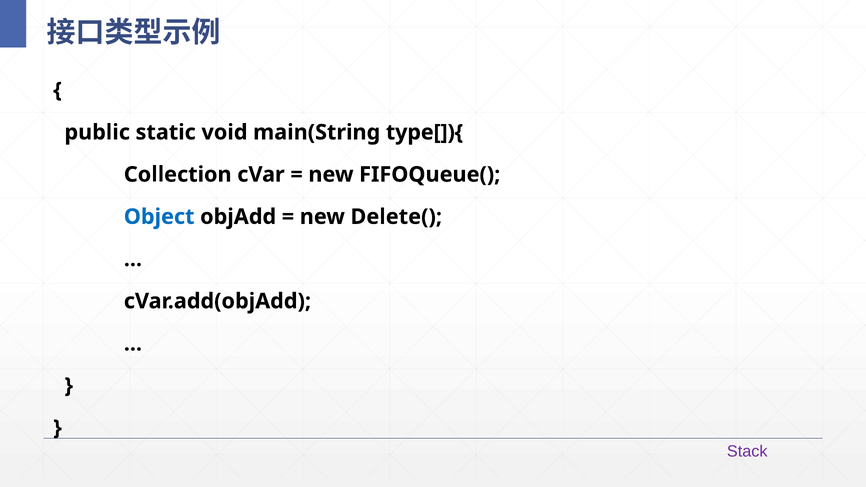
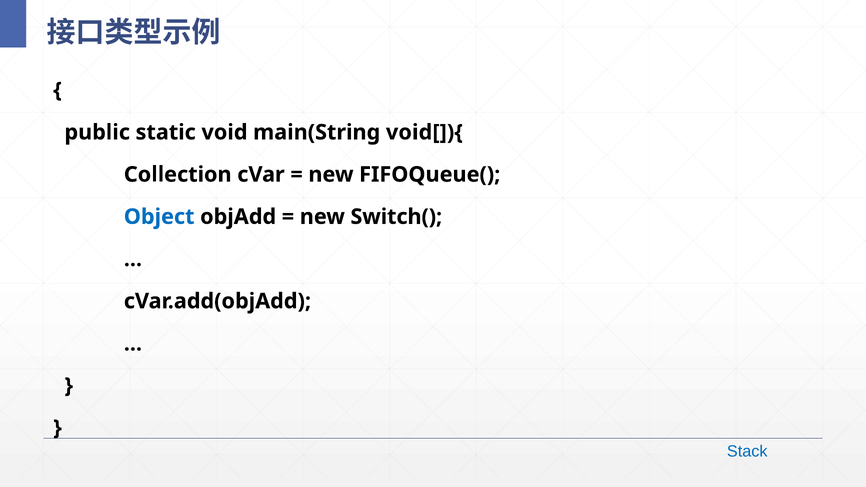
type[]){: type[]){ -> void[]){ (424, 132)
Delete(: Delete( -> Switch( (396, 217)
Stack colour: purple -> blue (747, 451)
